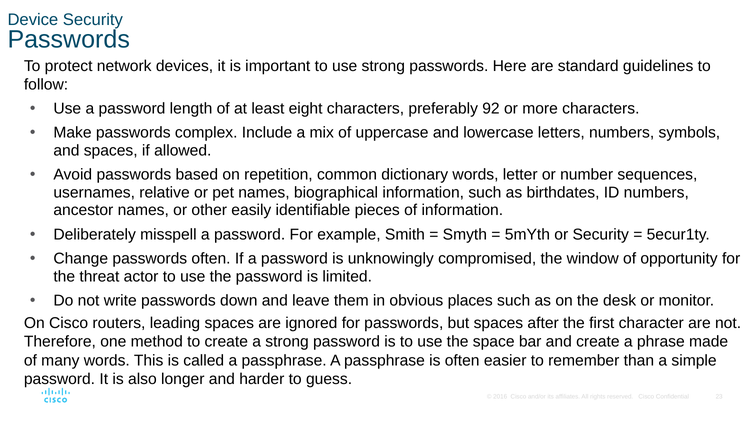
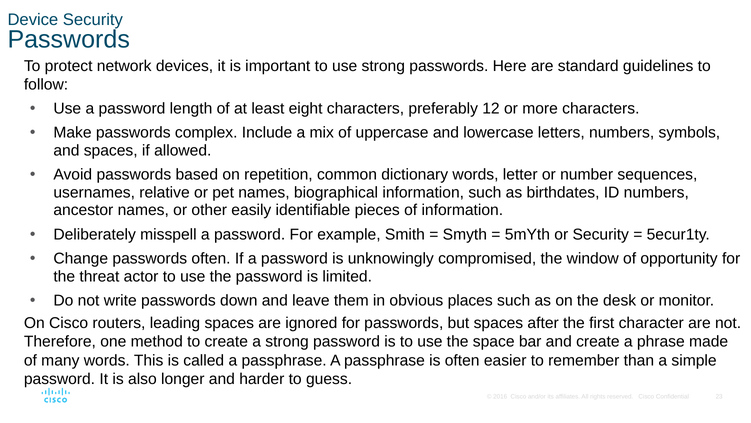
92: 92 -> 12 (491, 108)
